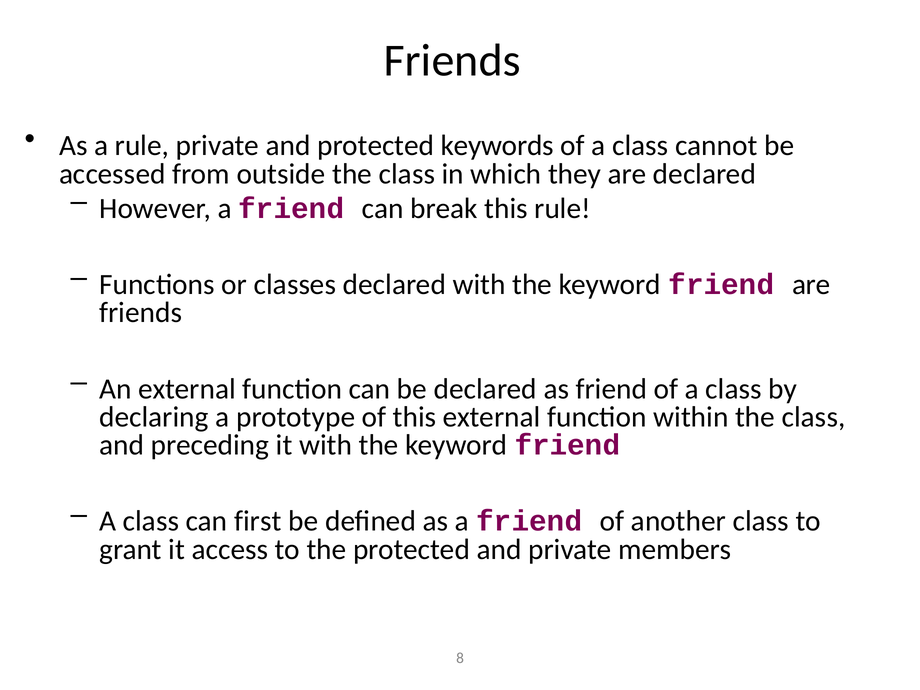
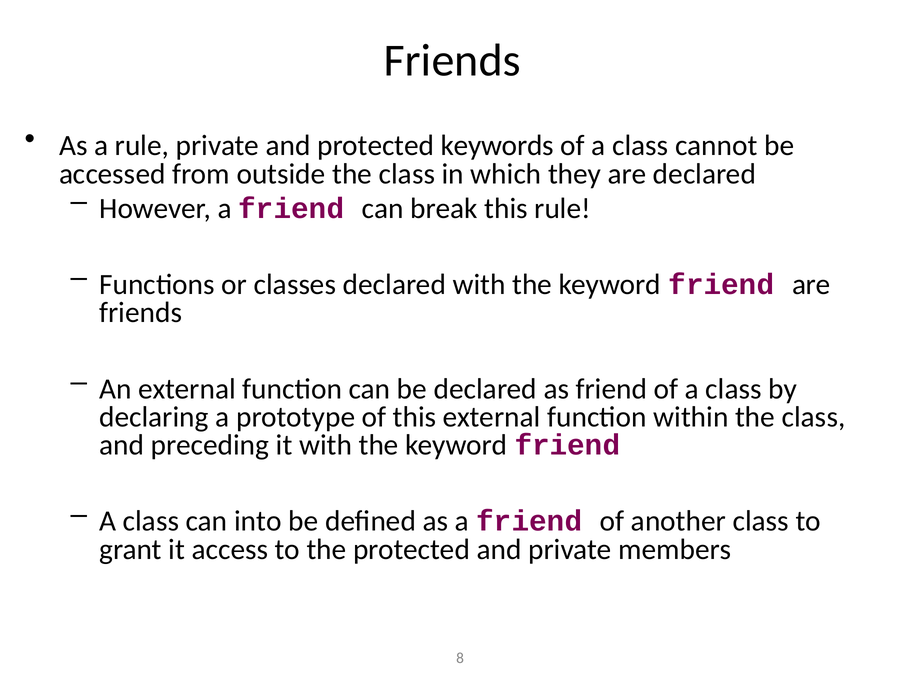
first: first -> into (258, 521)
